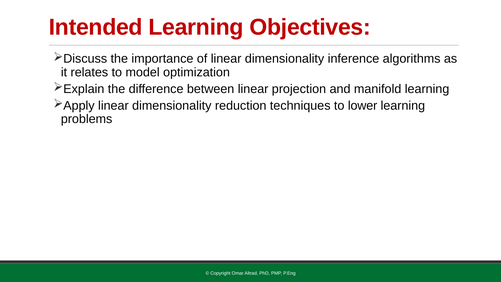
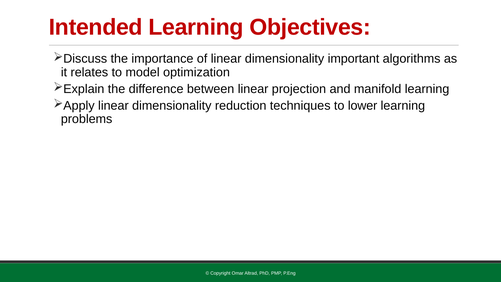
inference: inference -> important (354, 59)
